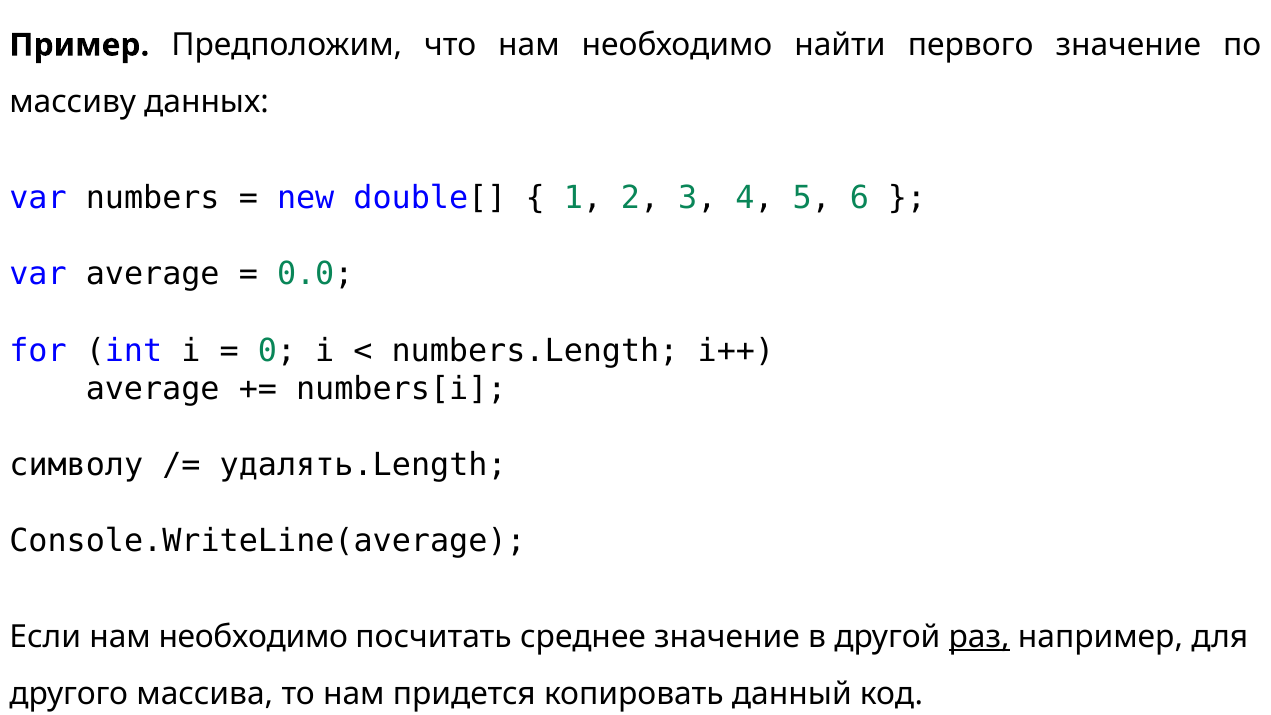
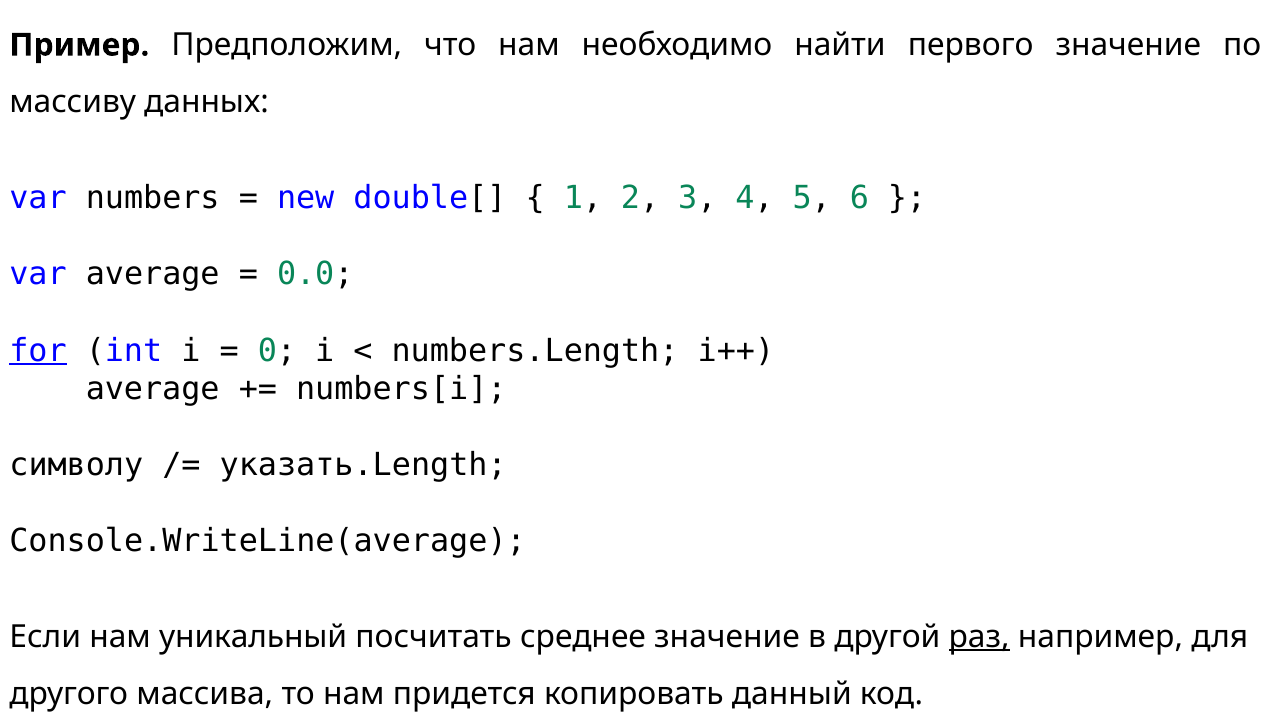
for underline: none -> present (38, 351)
удалять.Length: удалять.Length -> указать.Length (363, 465)
Если нам необходимо: необходимо -> уникальный (253, 637)
